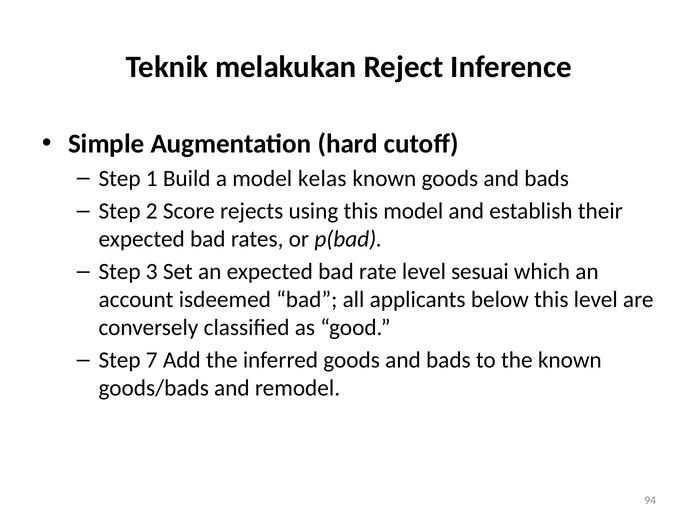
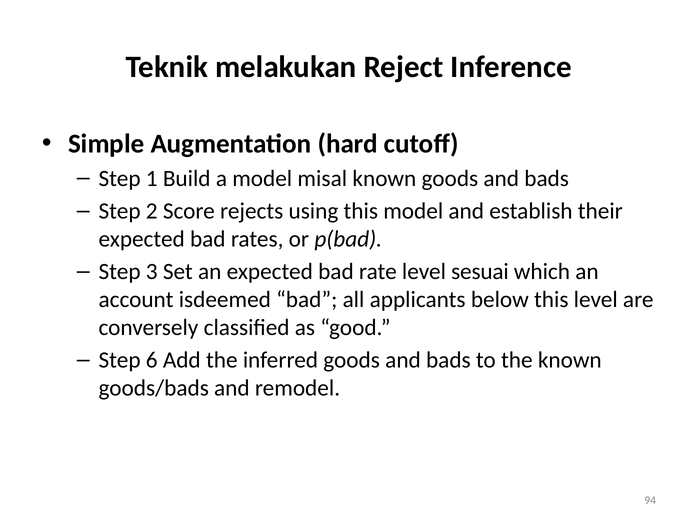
kelas: kelas -> misal (322, 178)
7: 7 -> 6 (152, 360)
